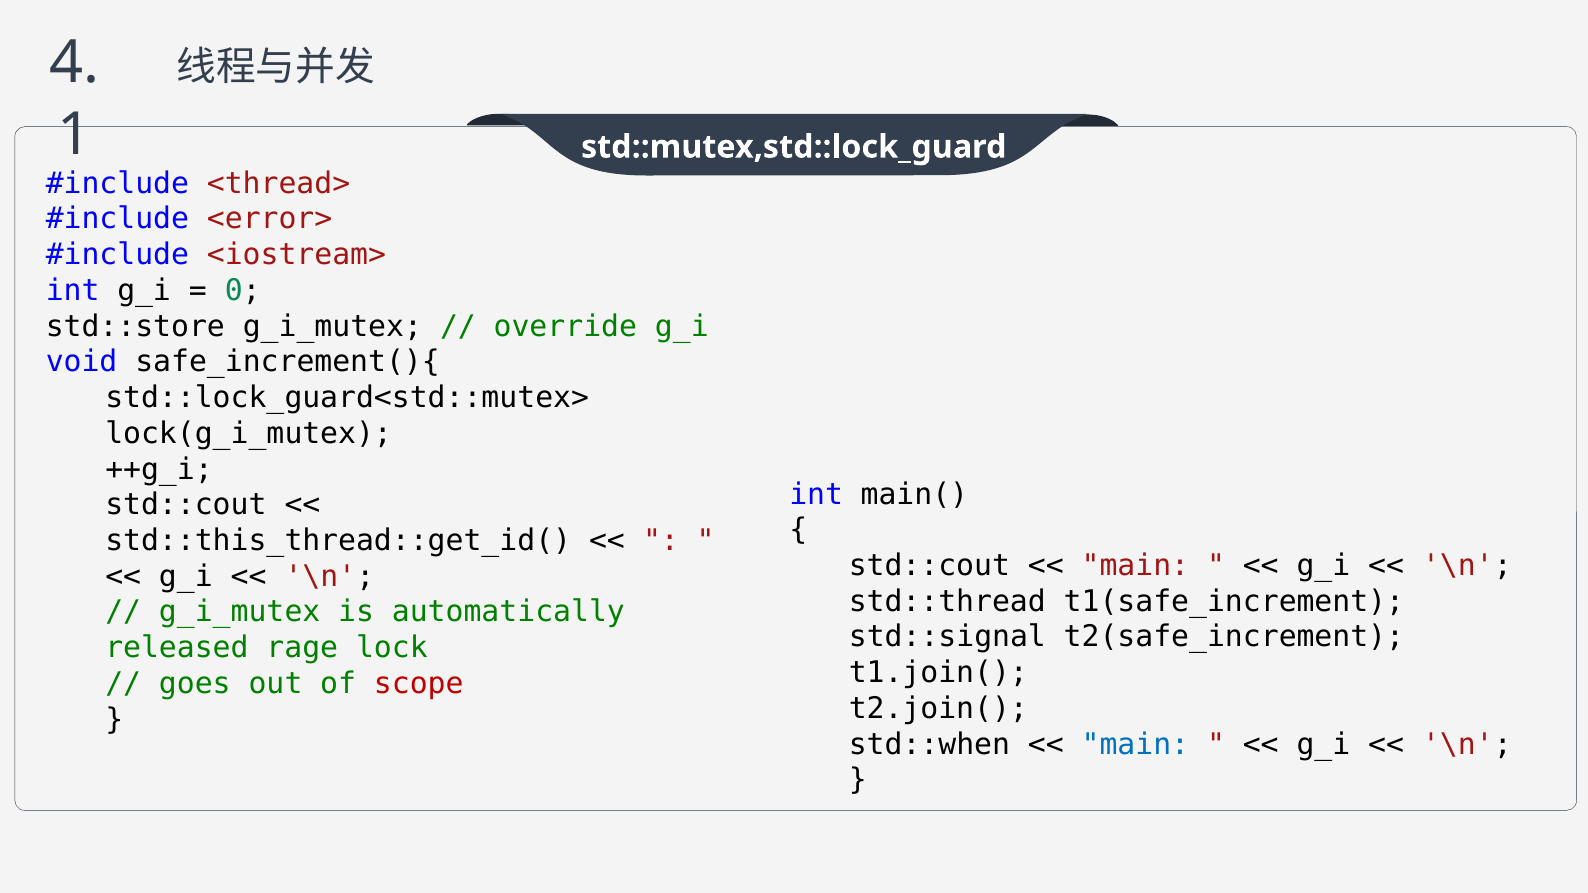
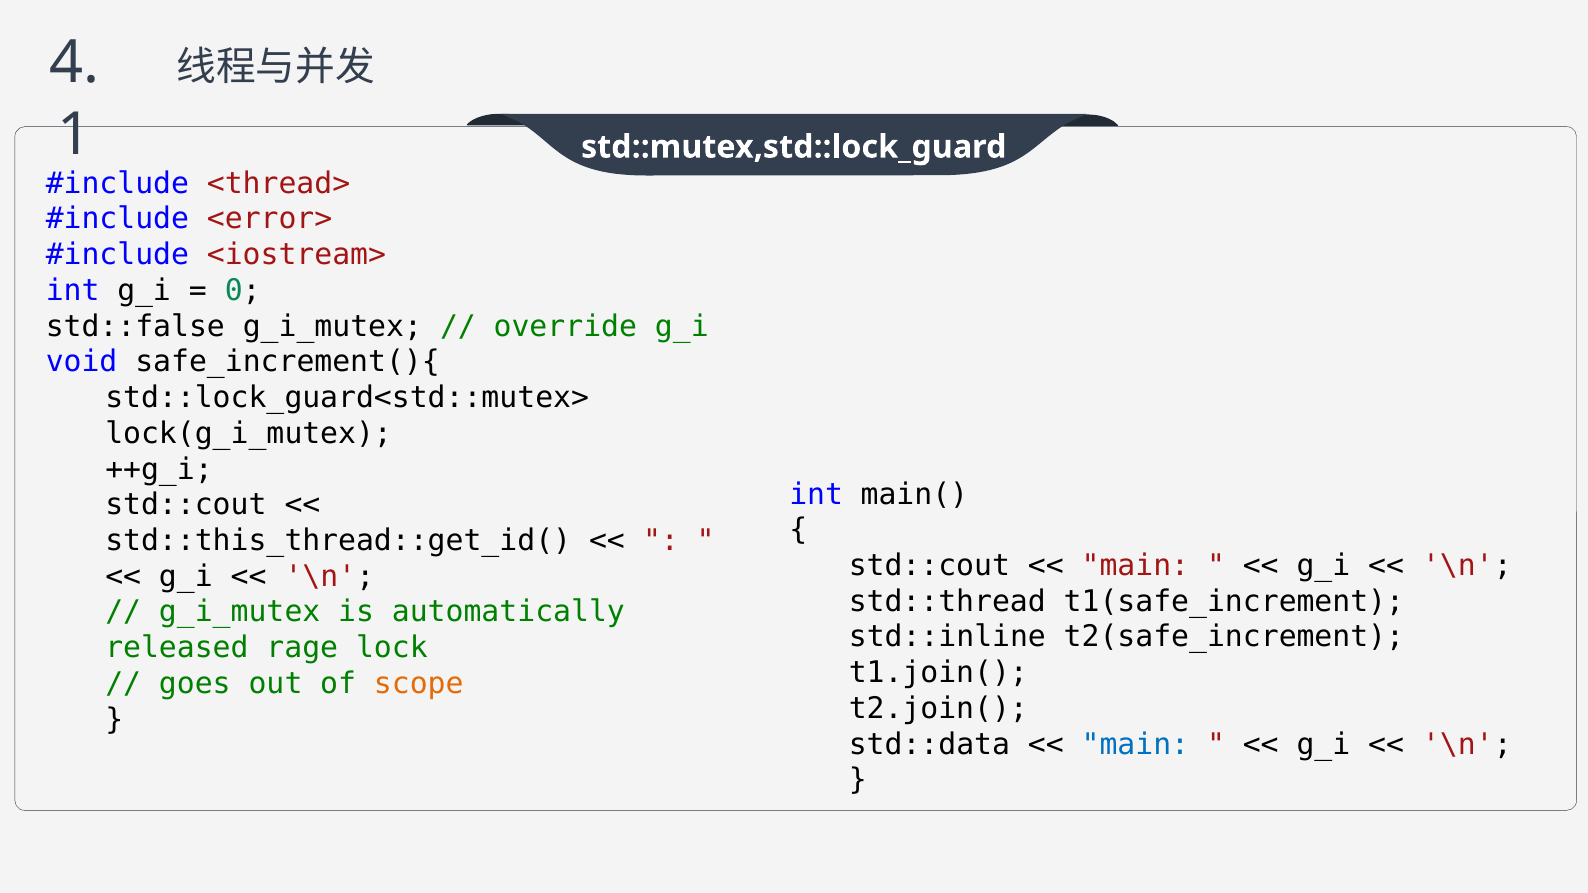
std::store: std::store -> std::false (135, 326)
std::signal: std::signal -> std::inline (947, 637)
scope colour: red -> orange (419, 684)
std::when: std::when -> std::data (929, 745)
